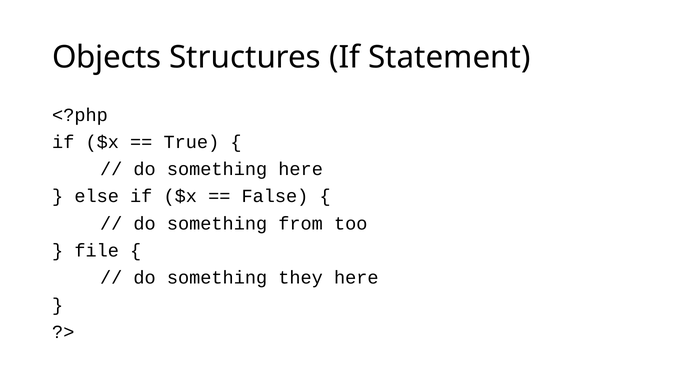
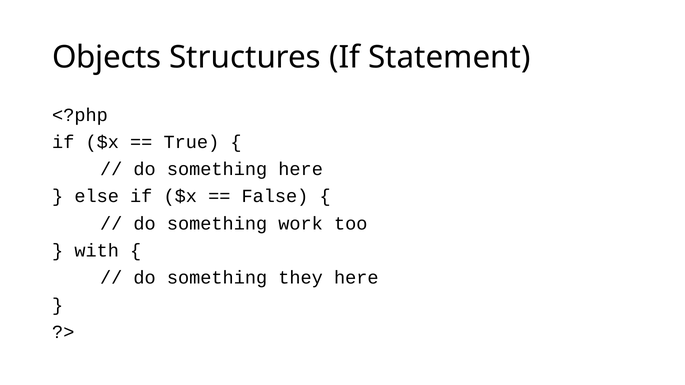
from: from -> work (301, 224)
file: file -> with (97, 251)
